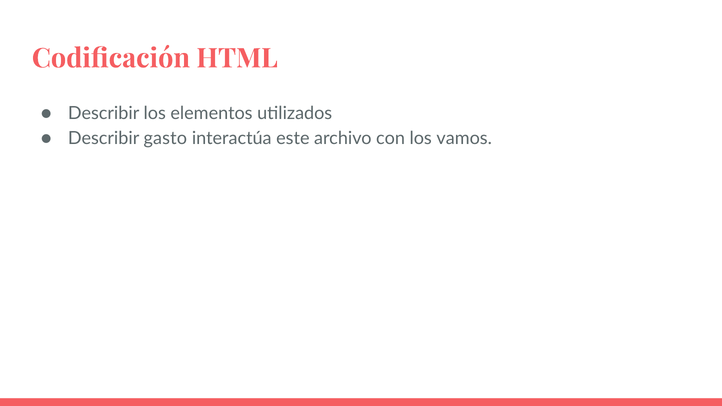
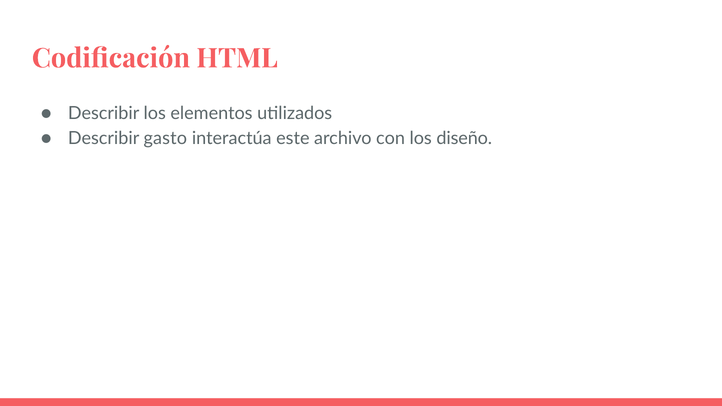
vamos: vamos -> diseño (464, 138)
